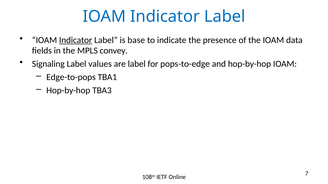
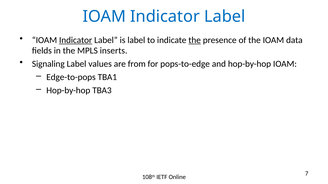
is base: base -> label (136, 40)
the underline: none -> present (195, 40)
convey: convey -> inserts (114, 51)
are label: label -> from (137, 64)
